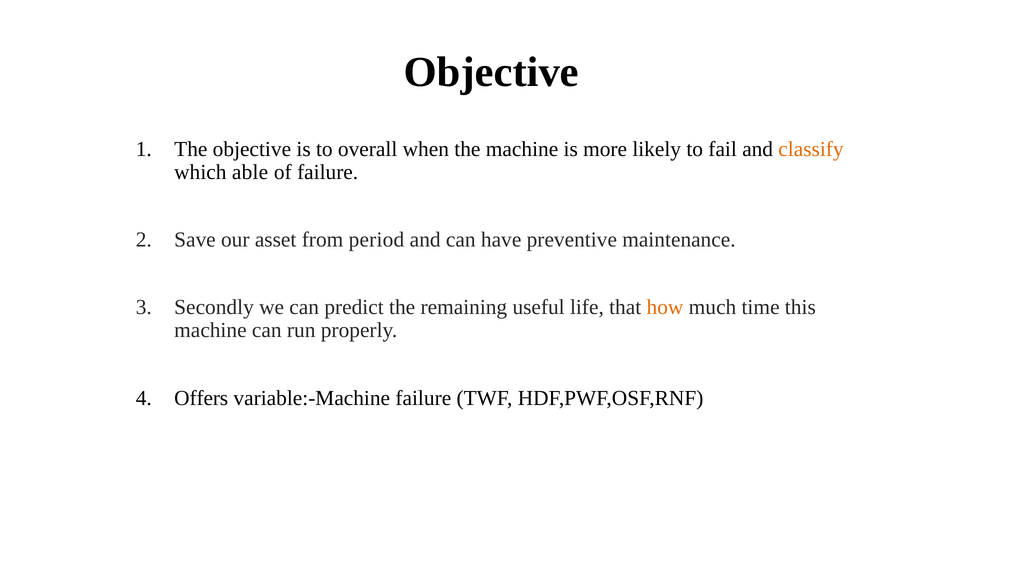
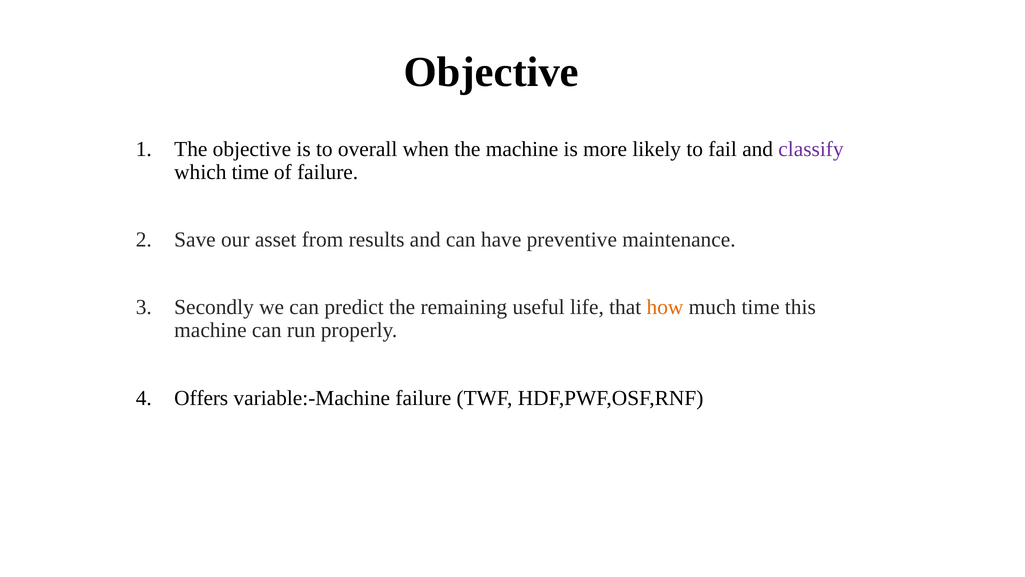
classify colour: orange -> purple (811, 149)
which able: able -> time (250, 172)
period: period -> results (377, 240)
